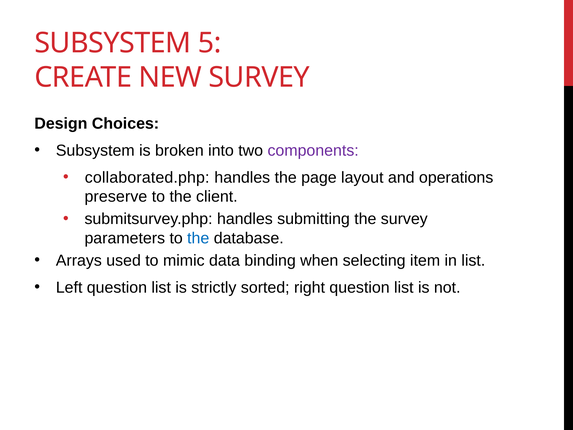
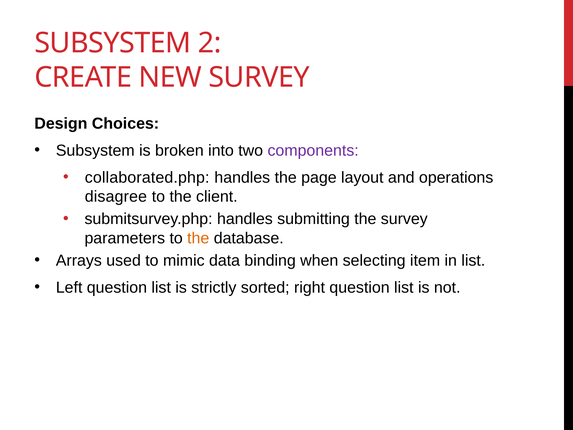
5: 5 -> 2 (210, 43)
preserve: preserve -> disagree (116, 197)
the colour: blue -> orange (198, 238)
